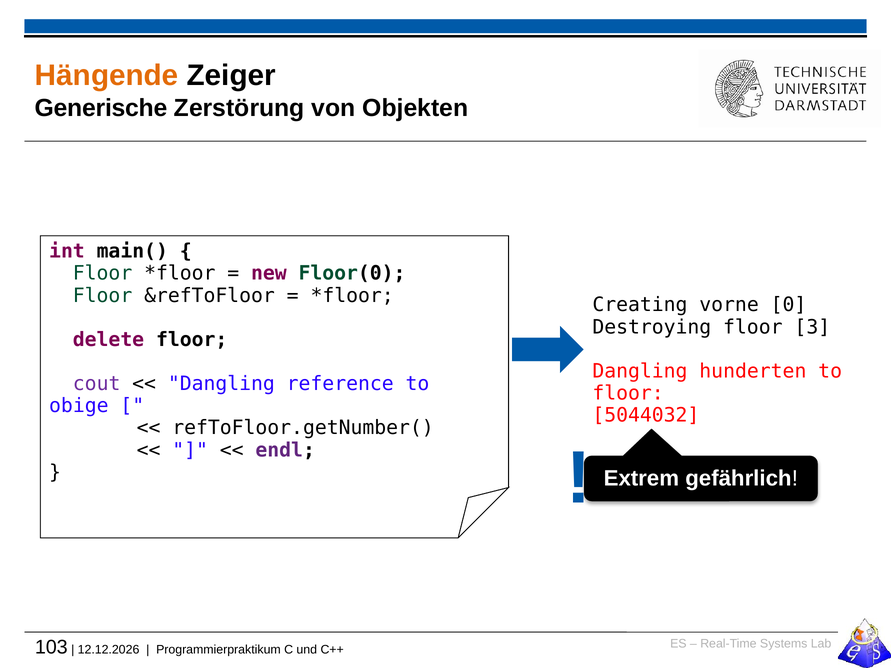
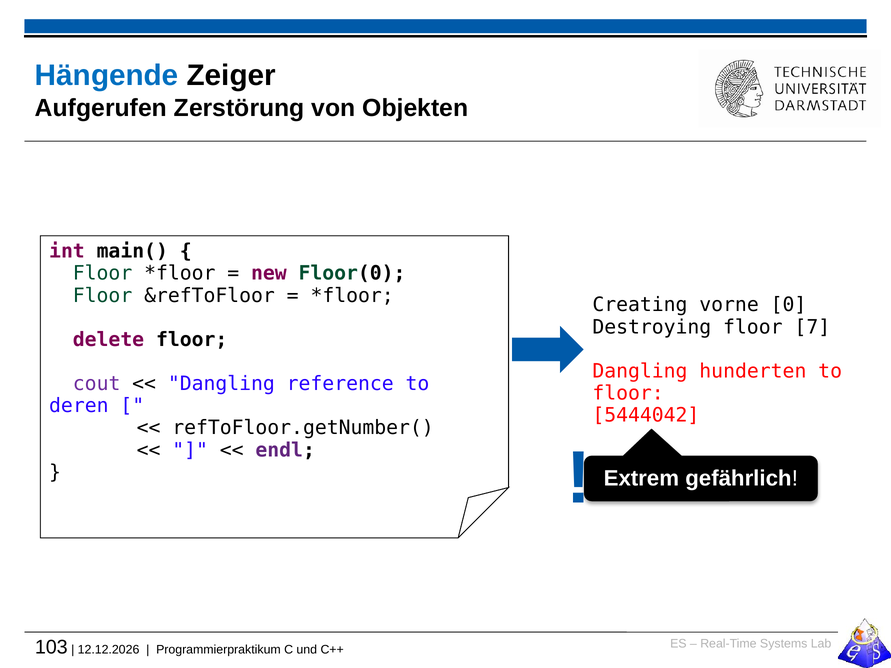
Hängende colour: orange -> blue (107, 76)
Generische: Generische -> Aufgerufen (101, 108)
3: 3 -> 7 (812, 327)
obige: obige -> deren (79, 406)
5044032: 5044032 -> 5444042 (646, 415)
